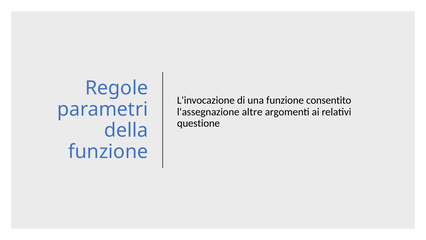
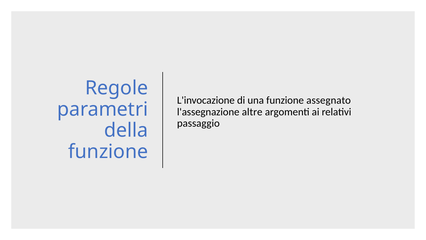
consentito: consentito -> assegnato (329, 100)
questione: questione -> passaggio (198, 123)
